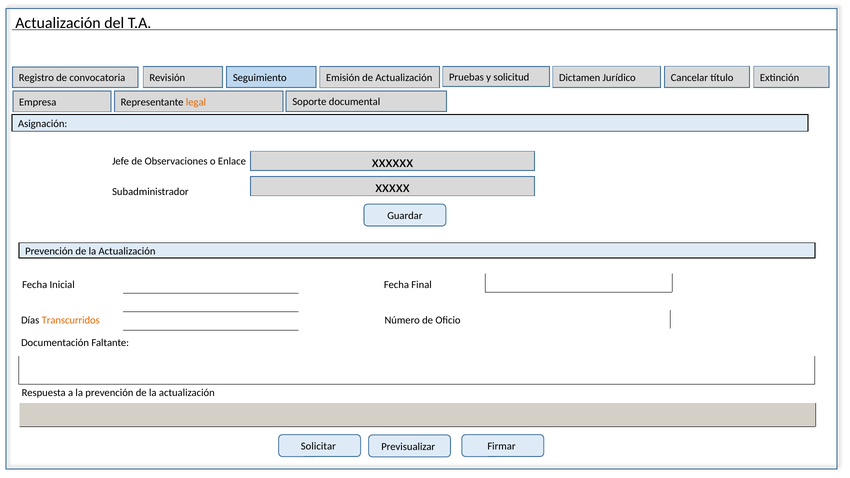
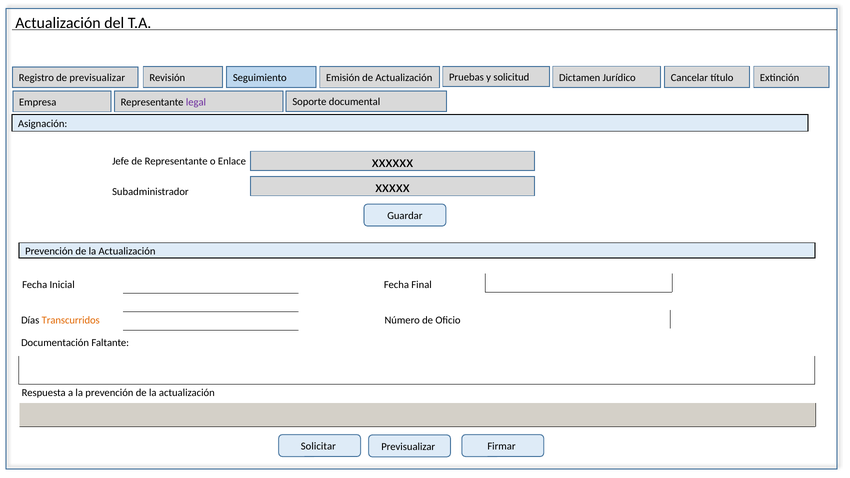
de convocatoria: convocatoria -> previsualizar (97, 78)
legal colour: orange -> purple (196, 102)
de Observaciones: Observaciones -> Representante (176, 162)
